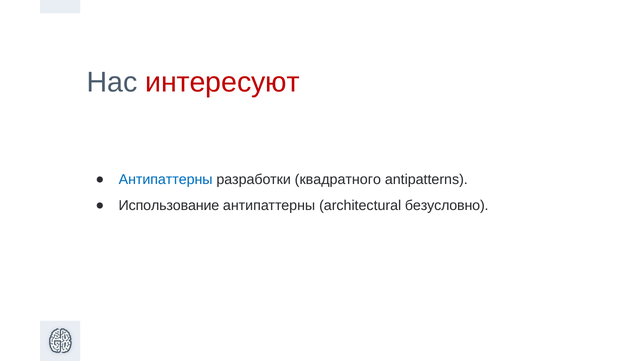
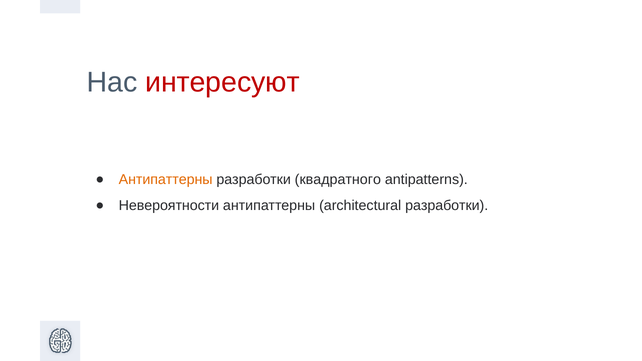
Антипаттерны colour: blue -> orange (166, 180)
Использование: Использование -> Невероятности (169, 206)
architectural безусловно: безусловно -> разработки (447, 206)
